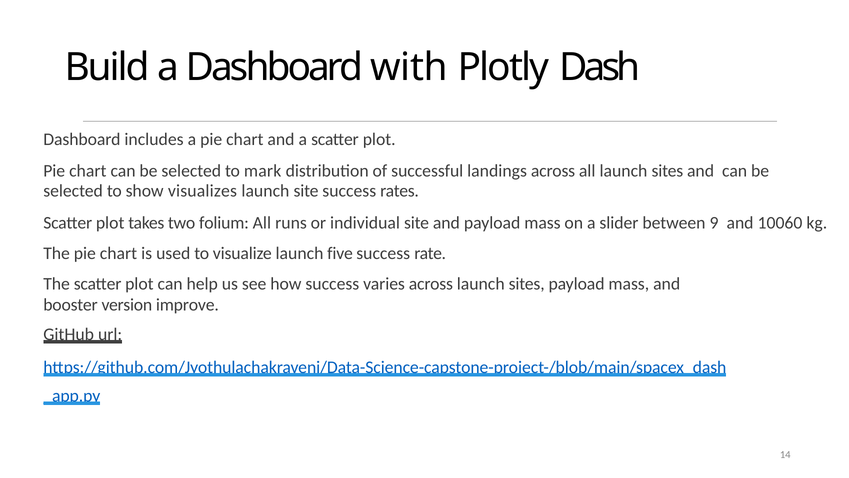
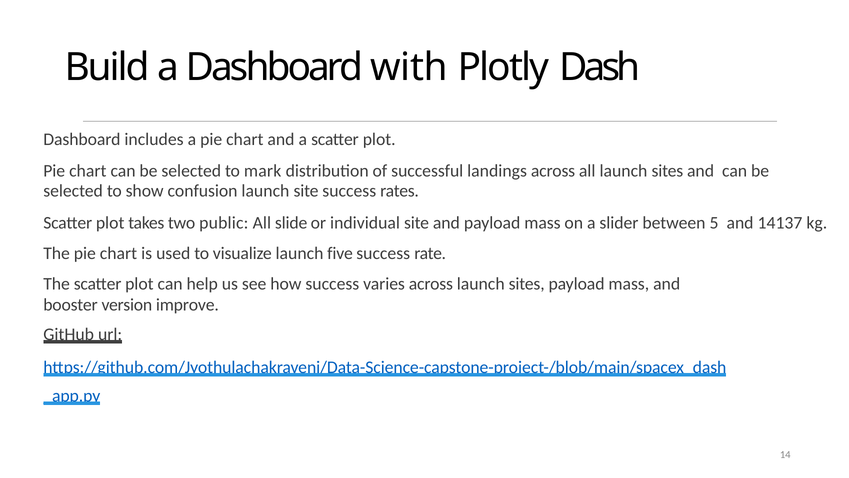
visualizes: visualizes -> confusion (203, 191)
folium: folium -> public (224, 223)
runs: runs -> slide (291, 223)
9: 9 -> 5 (714, 223)
10060: 10060 -> 14137 (780, 223)
